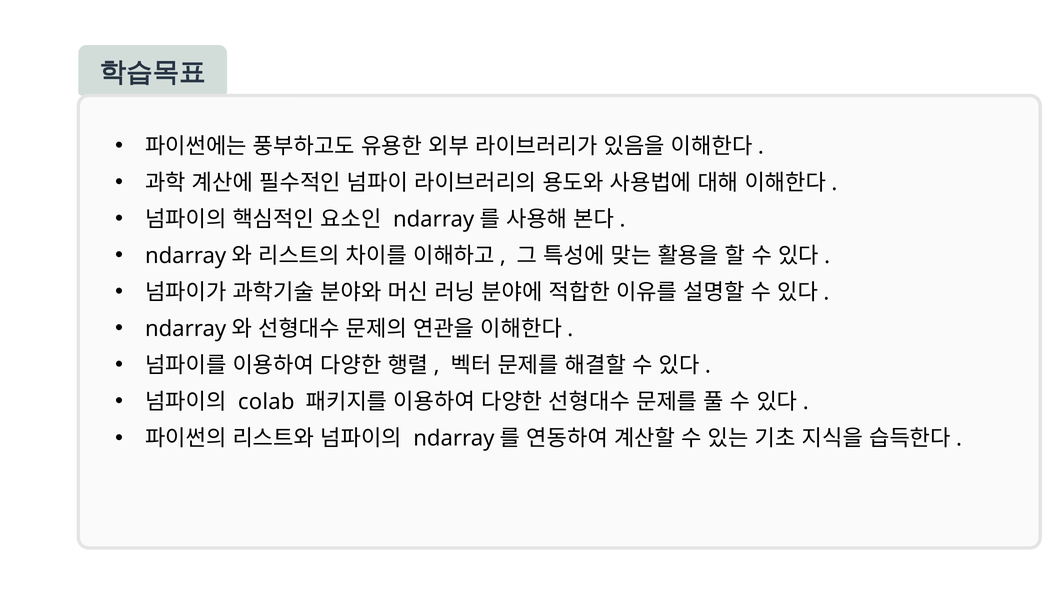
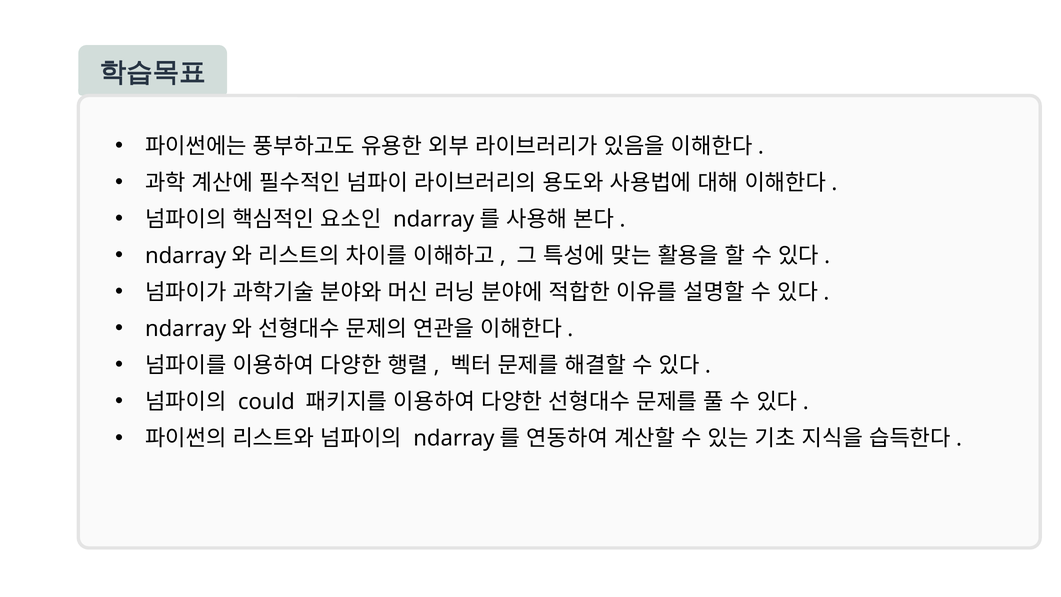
colab: colab -> could (266, 402)
